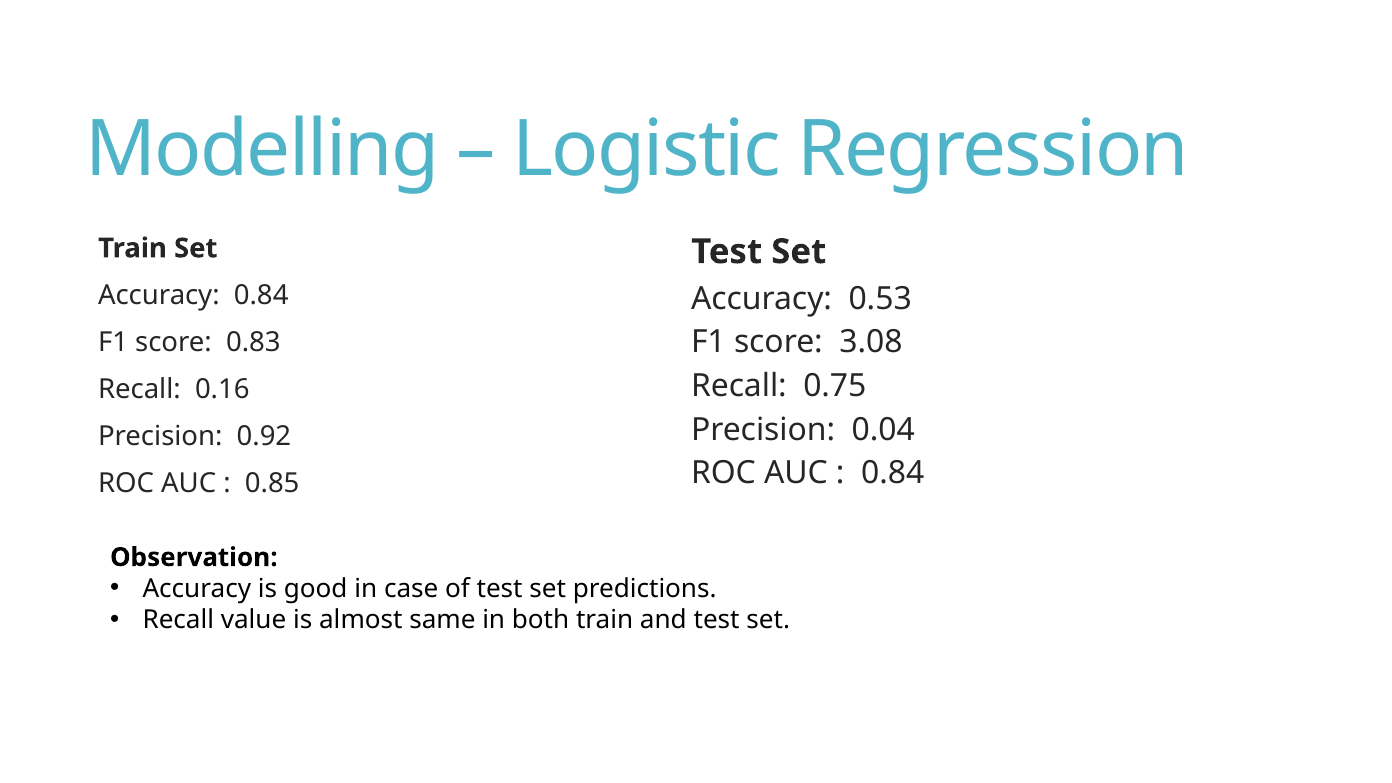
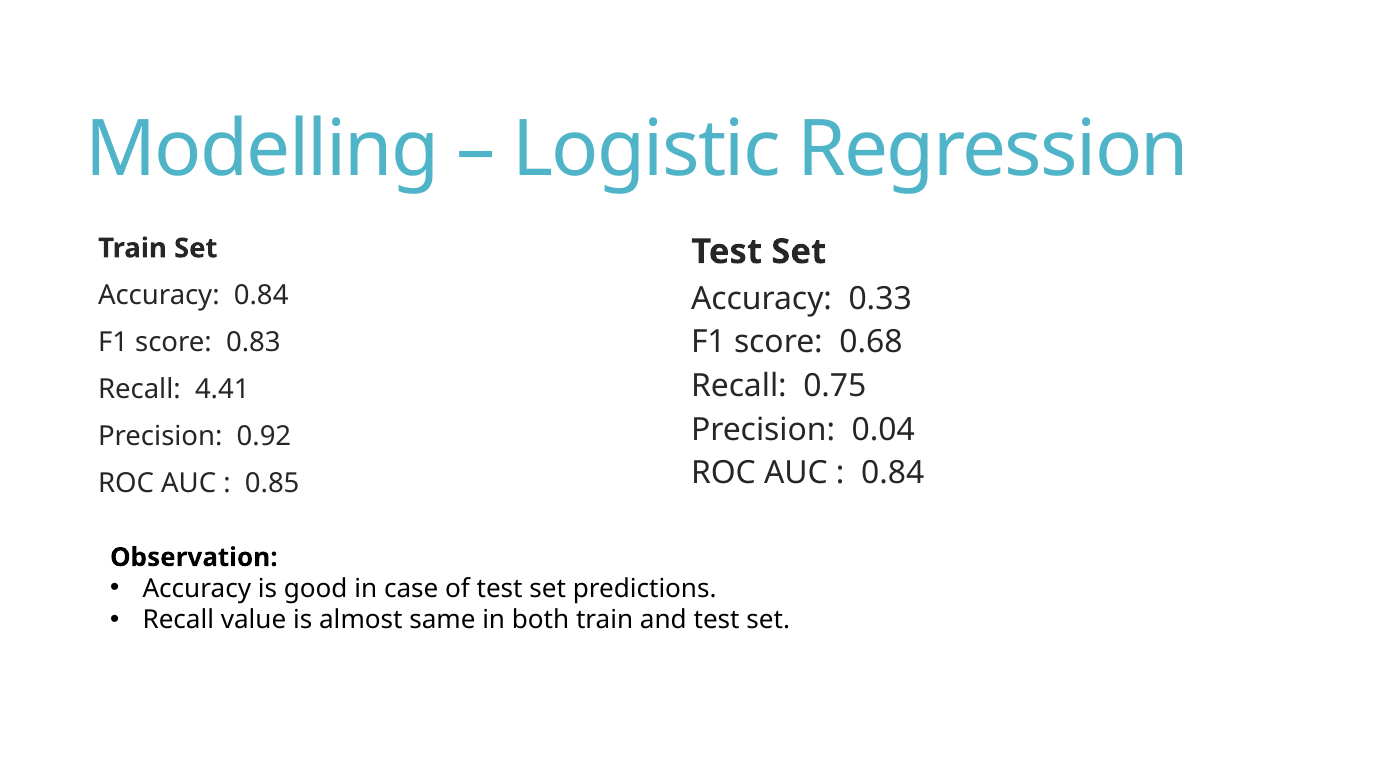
0.53: 0.53 -> 0.33 (880, 299)
3.08: 3.08 -> 0.68 (871, 342)
0.16: 0.16 -> 4.41 (222, 389)
